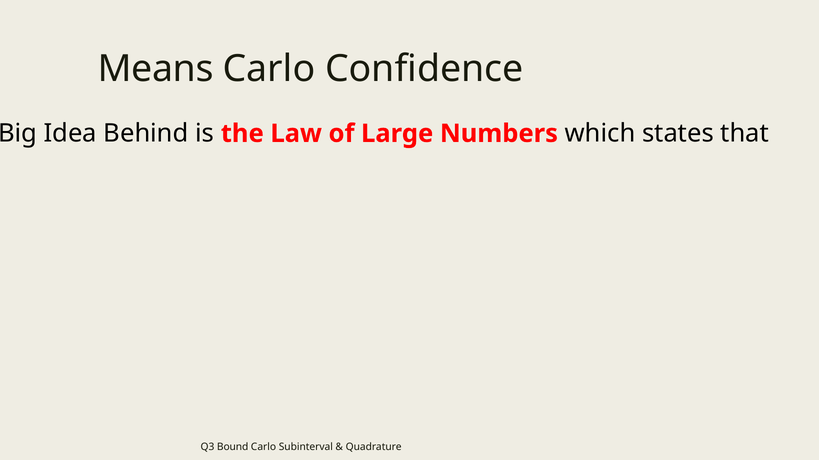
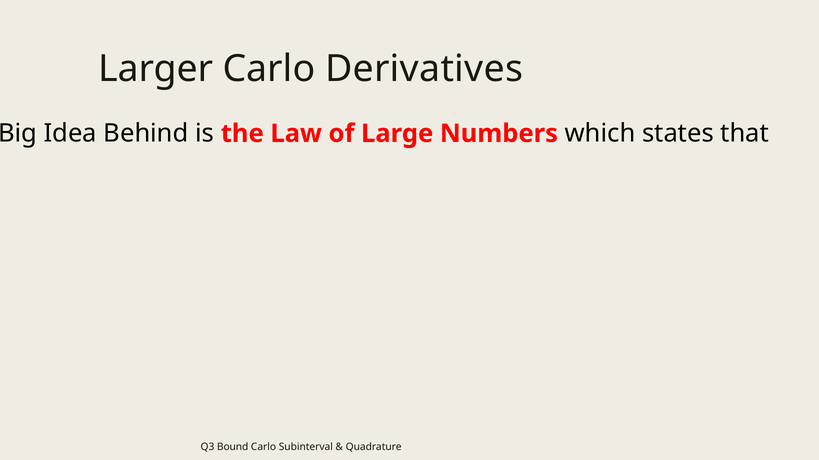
Means: Means -> Larger (156, 69)
Confidence: Confidence -> Derivatives (424, 69)
